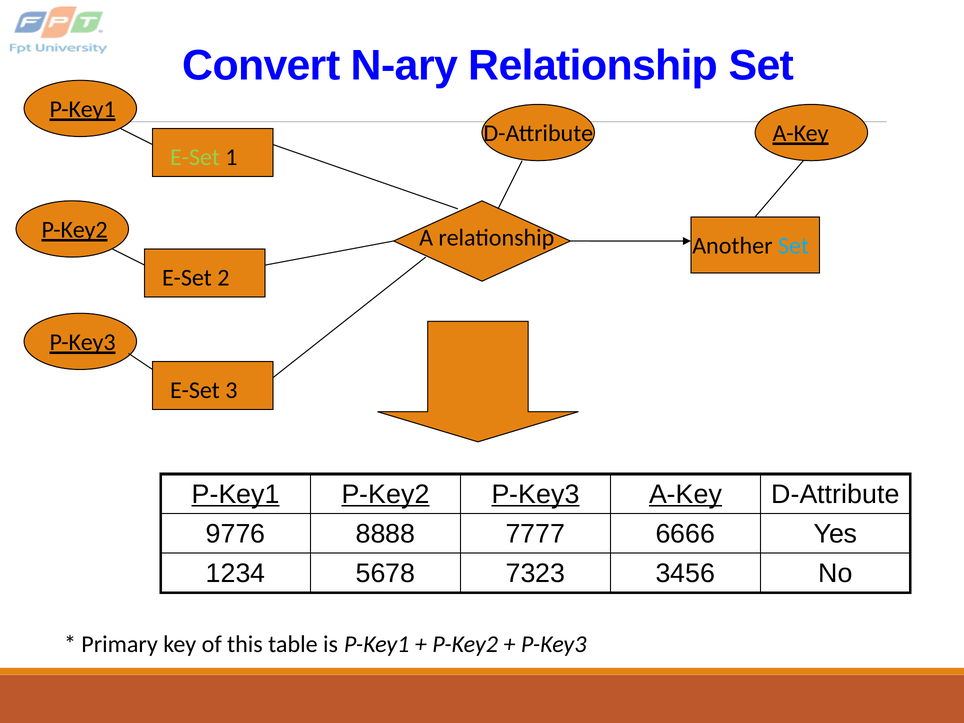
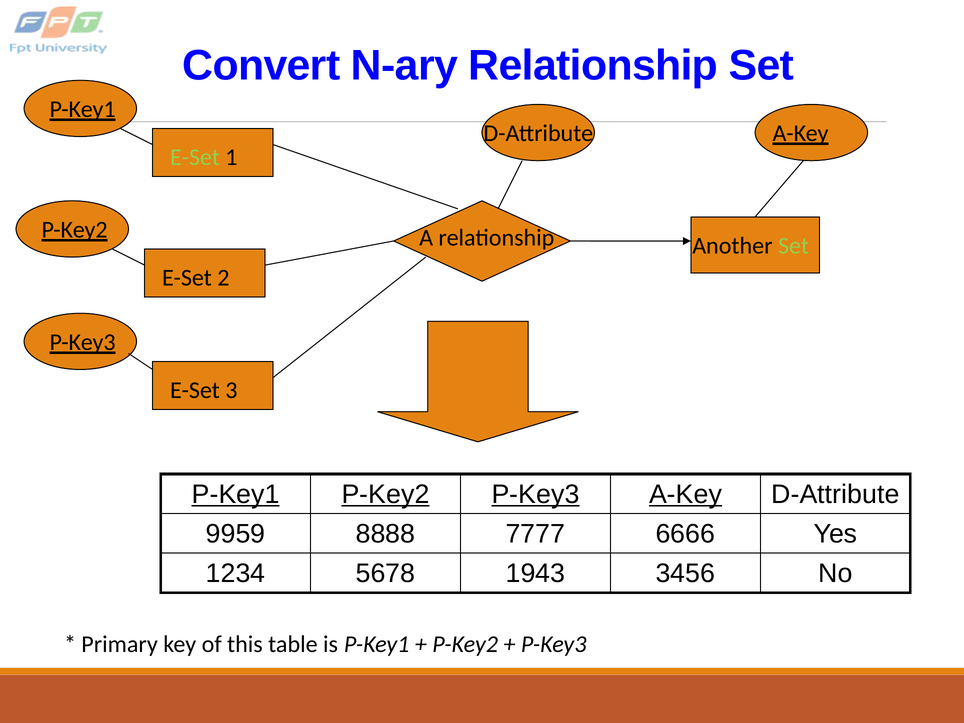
Set colour: light blue -> light green (794, 246)
9776: 9776 -> 9959 (236, 534)
7323: 7323 -> 1943 (535, 573)
